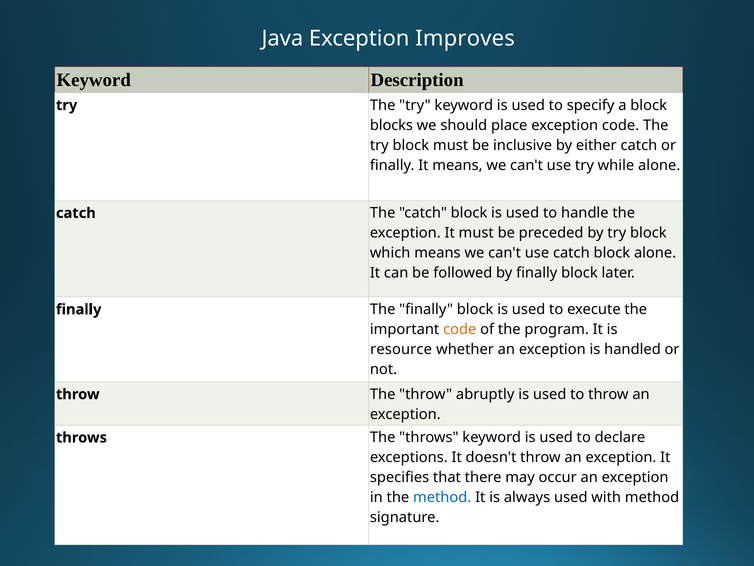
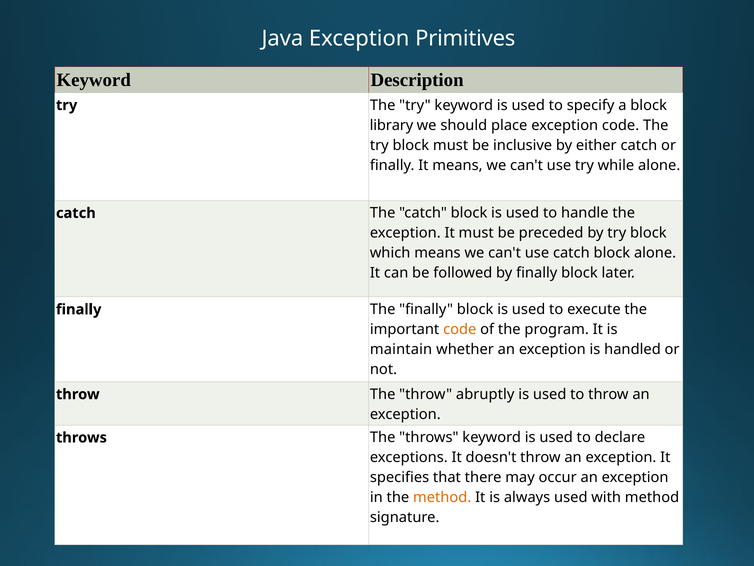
Improves: Improves -> Primitives (465, 38)
blocks: blocks -> library (391, 125)
resource: resource -> maintain (401, 349)
method colour: blue -> orange (442, 497)
